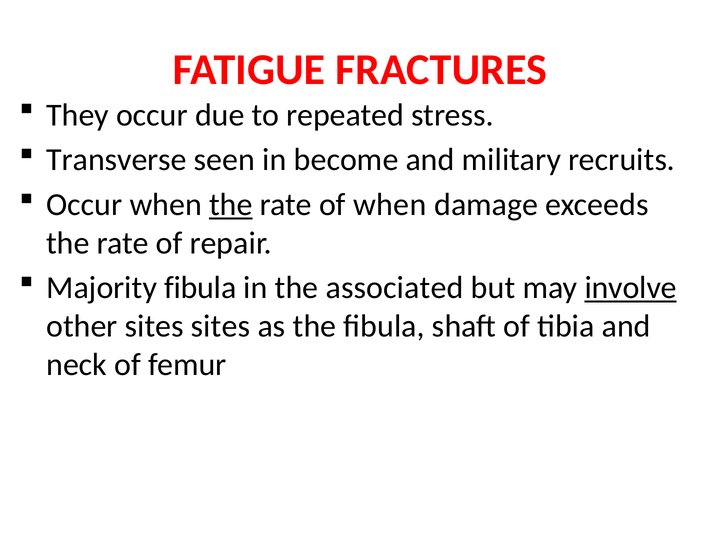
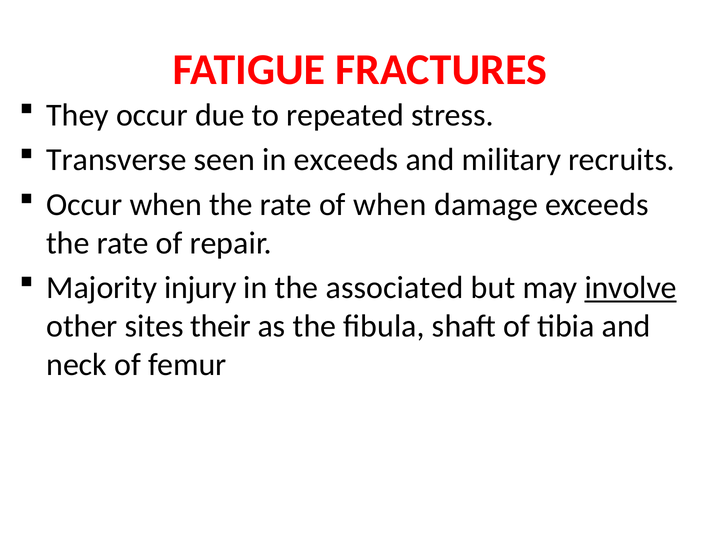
in become: become -> exceeds (346, 160)
the underline: present -> none (231, 205)
Majority fibula: fibula -> injury (200, 288)
sites sites: sites -> their (221, 326)
